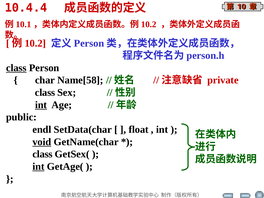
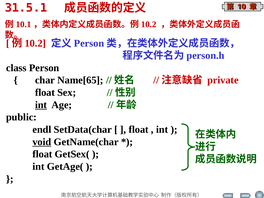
10.4.4: 10.4.4 -> 31.5.1 (26, 8)
class underline: present -> none (16, 68)
Name[58: Name[58 -> Name[65 (80, 80)
class: class -> float (45, 93)
class: class -> float (42, 154)
int underline: present -> none (38, 166)
